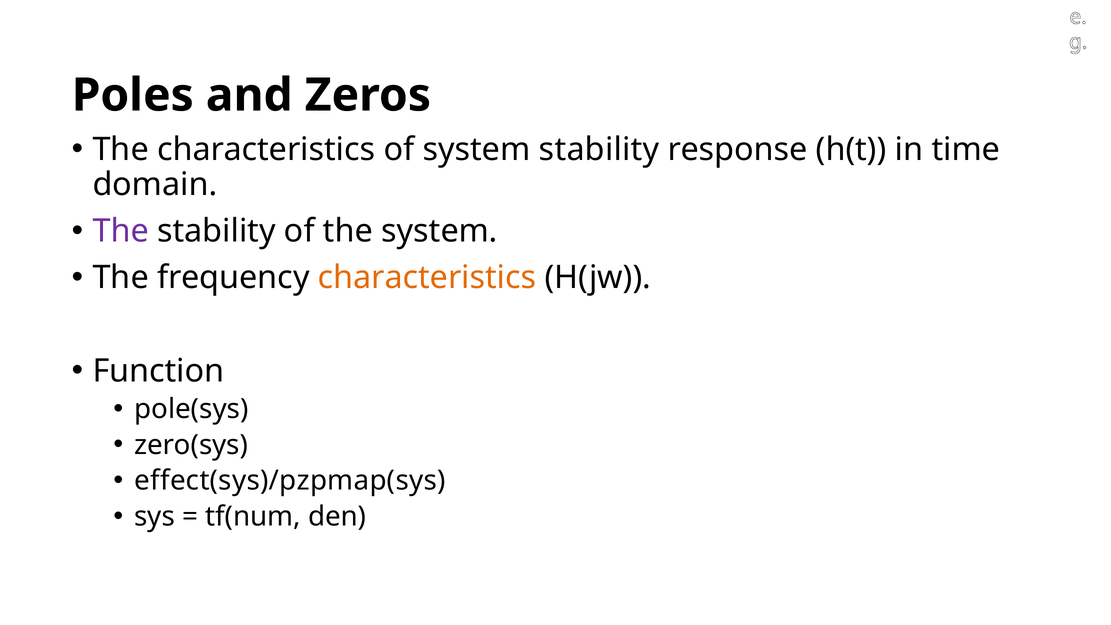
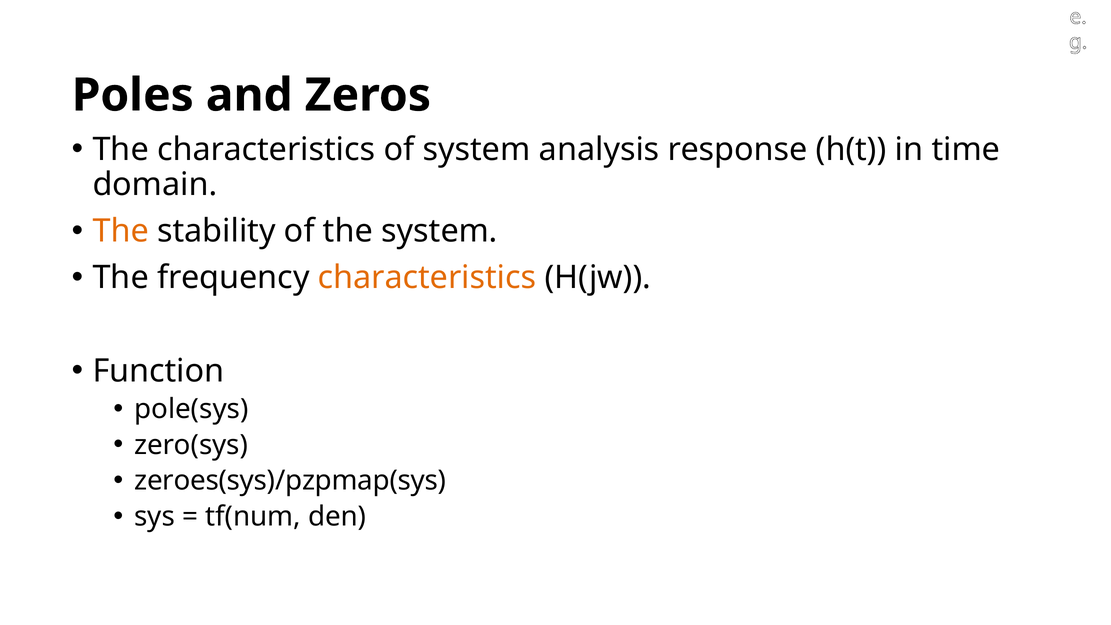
system stability: stability -> analysis (599, 149)
The colour: purple -> orange (121, 231)
effect(sys)/pzpmap(sys: effect(sys)/pzpmap(sys -> zeroes(sys)/pzpmap(sys (290, 481)
